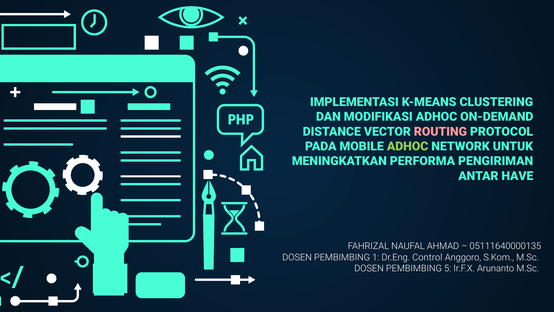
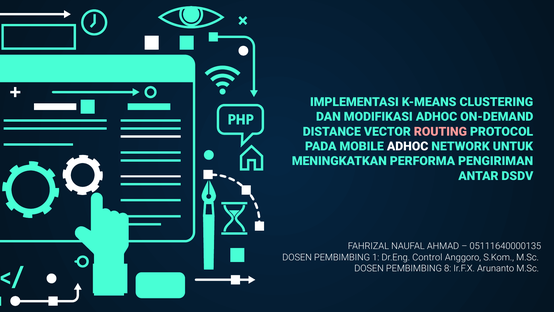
ADHOC colour: light green -> white (408, 146)
HAVE: HAVE -> DSDV (517, 176)
5: 5 -> 8 (448, 268)
